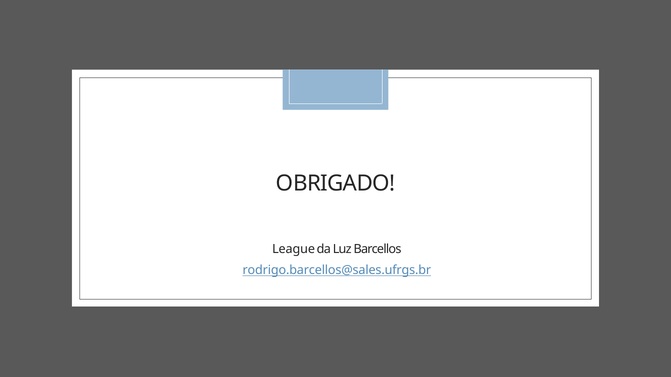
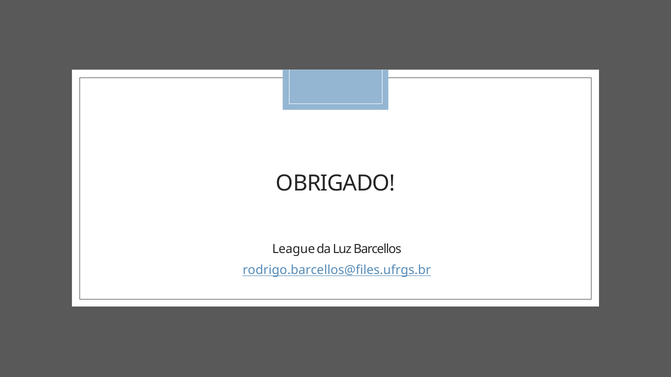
rodrigo.barcellos@sales.ufrgs.br: rodrigo.barcellos@sales.ufrgs.br -> rodrigo.barcellos@files.ufrgs.br (337, 270)
